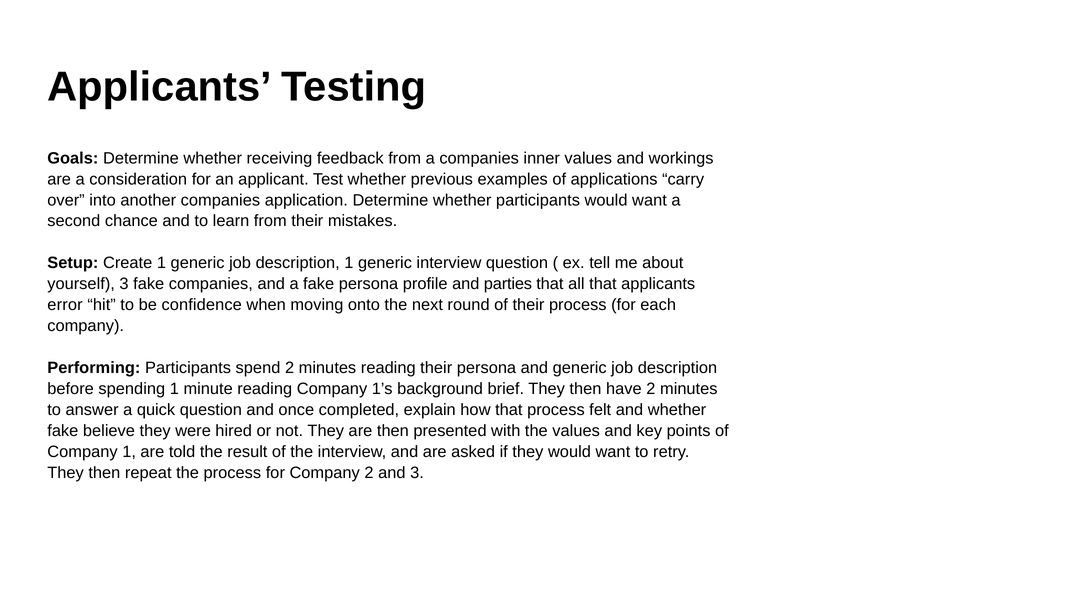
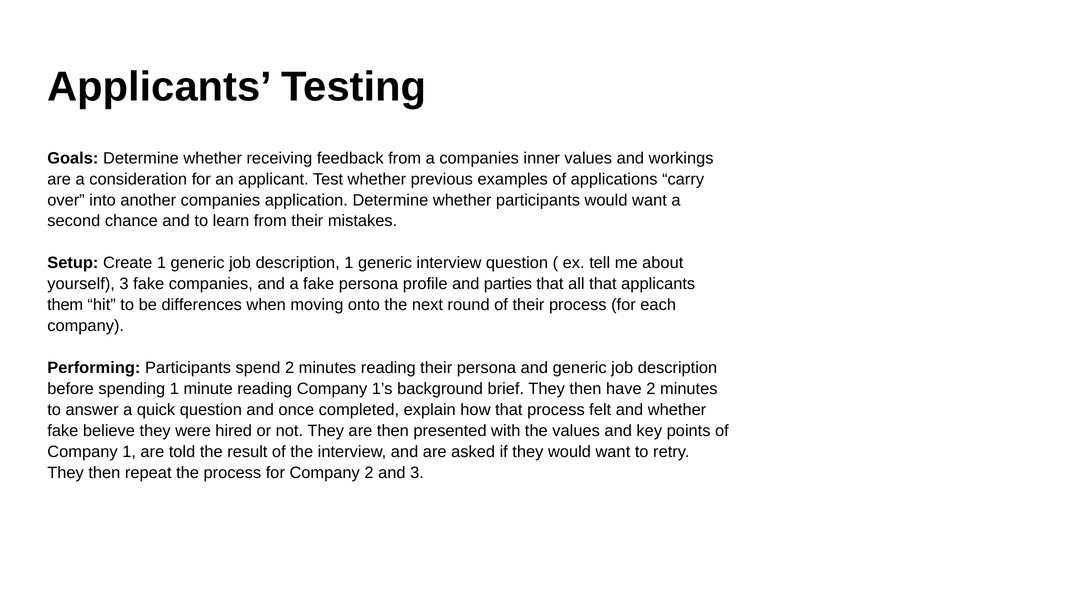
error: error -> them (65, 305)
confidence: confidence -> differences (202, 305)
